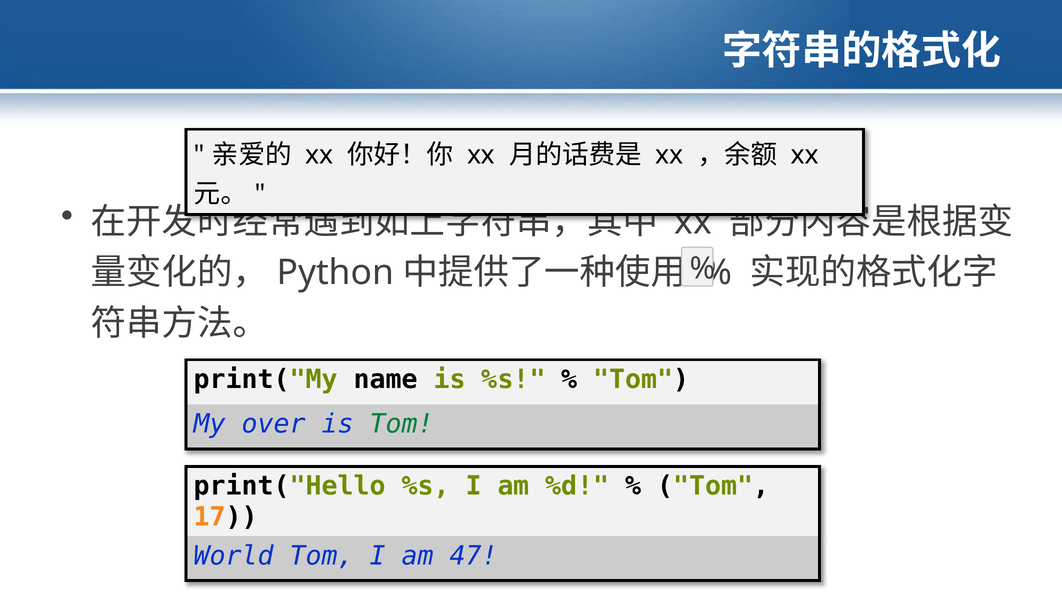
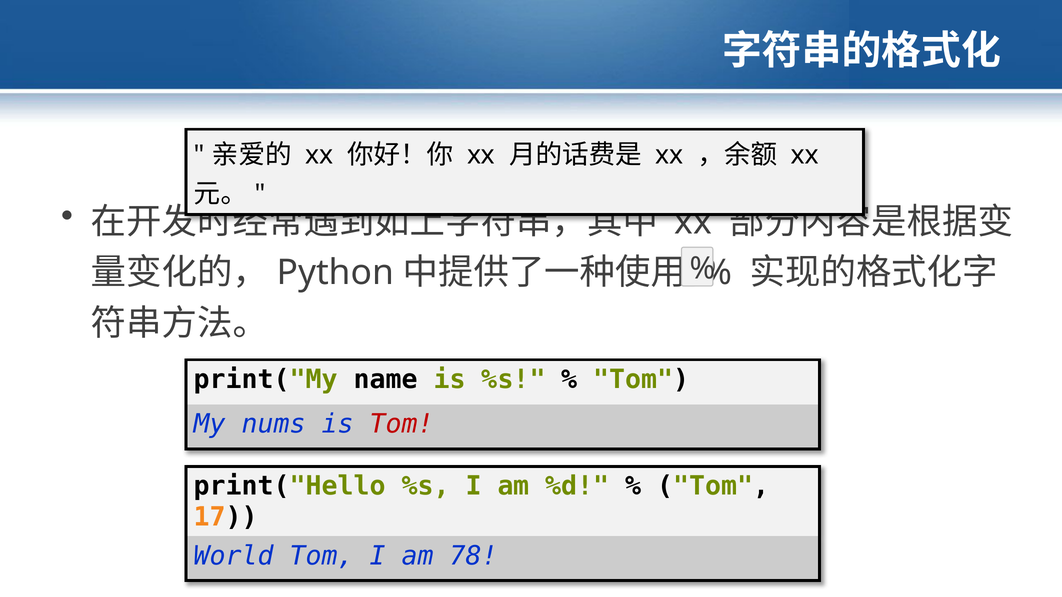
over: over -> nums (274, 424)
Tom colour: green -> red (402, 424)
47: 47 -> 78 (474, 556)
